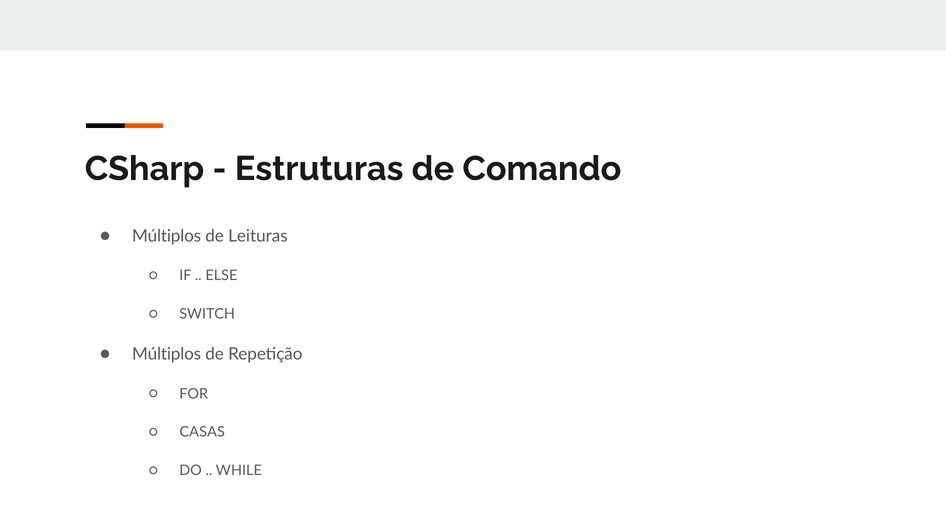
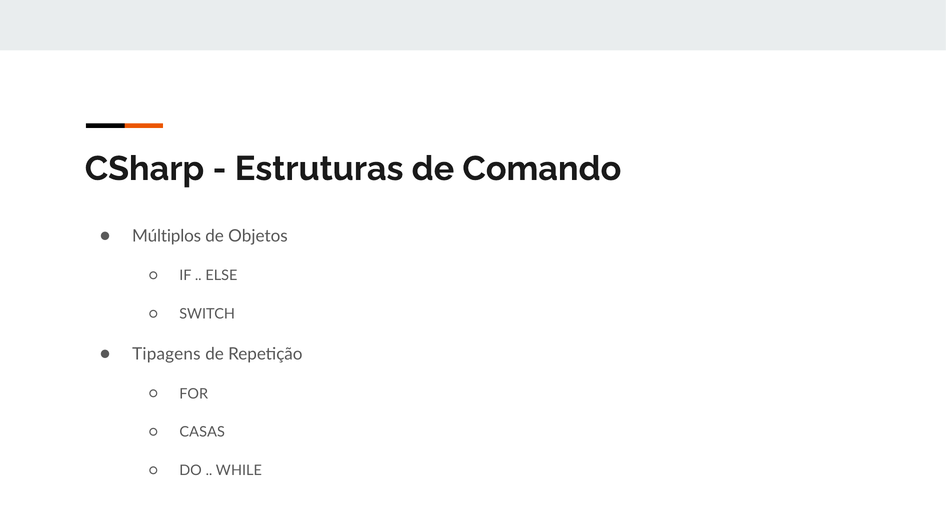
Leituras: Leituras -> Objetos (258, 236)
Múltiplos: Múltiplos -> Tipagens (166, 354)
